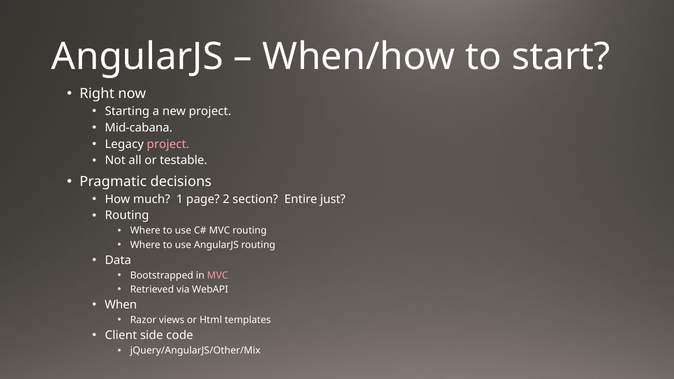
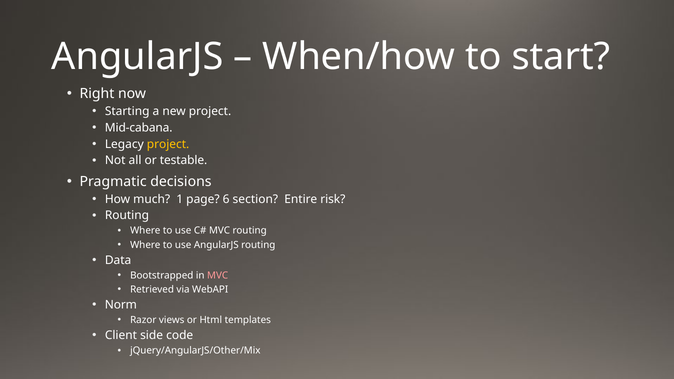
project colour: pink -> yellow (168, 144)
2: 2 -> 6 (226, 199)
just: just -> risk (333, 199)
When: When -> Norm (121, 305)
